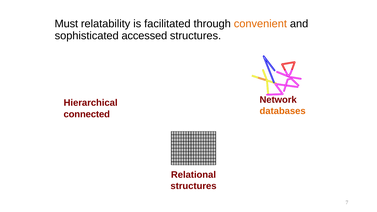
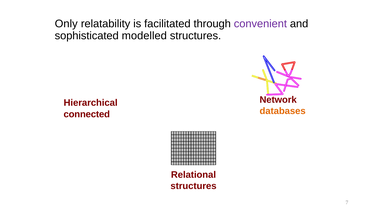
Must: Must -> Only (66, 24)
convenient colour: orange -> purple (260, 24)
accessed: accessed -> modelled (144, 36)
